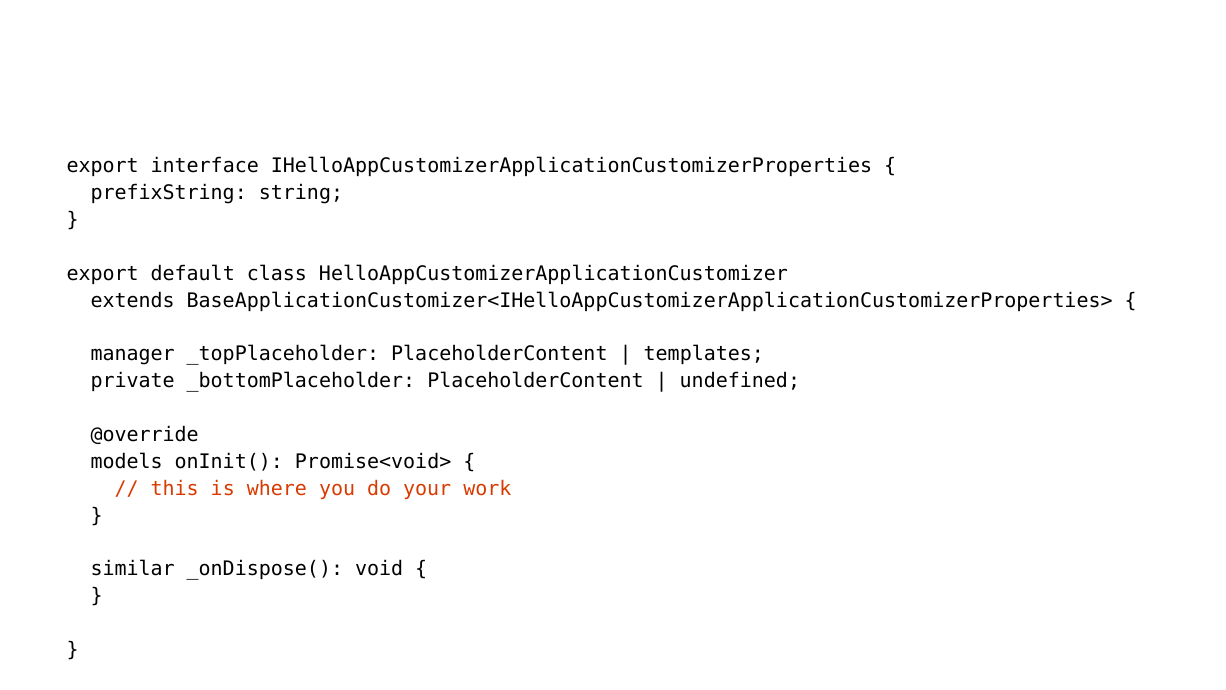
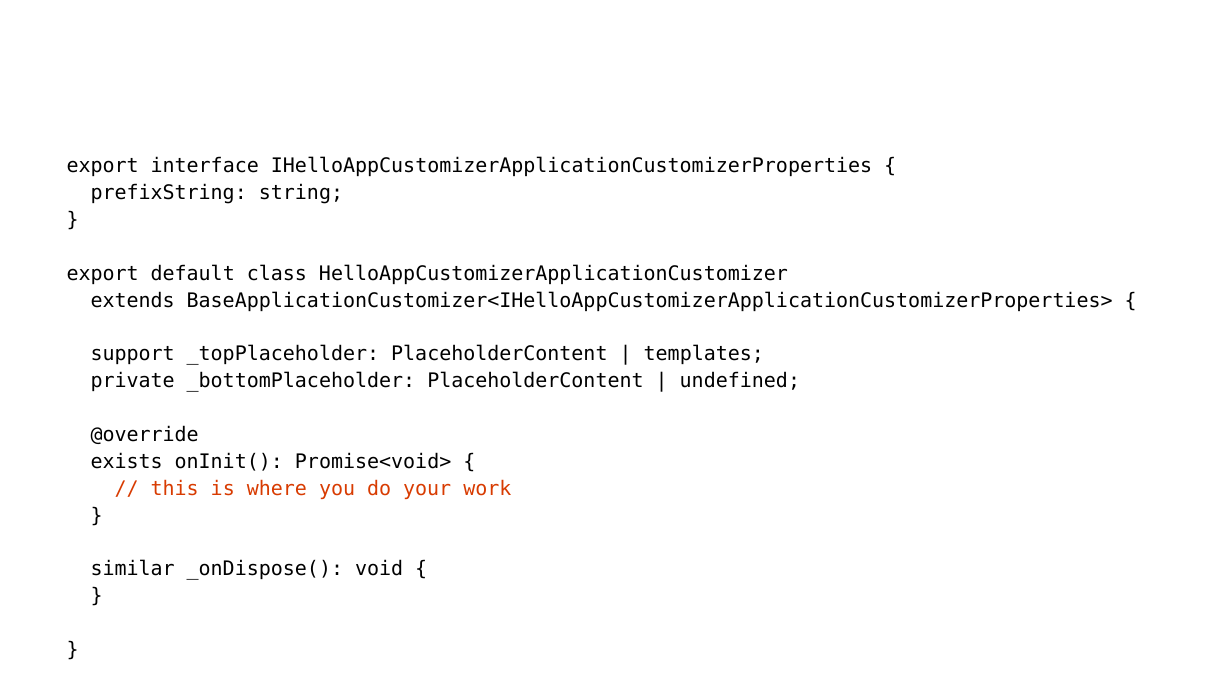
manager: manager -> support (133, 354)
models: models -> exists (127, 461)
